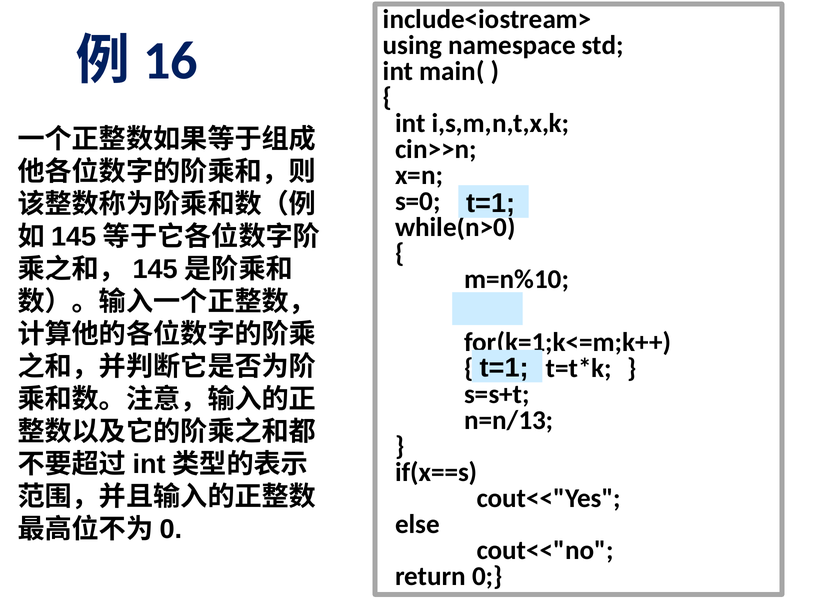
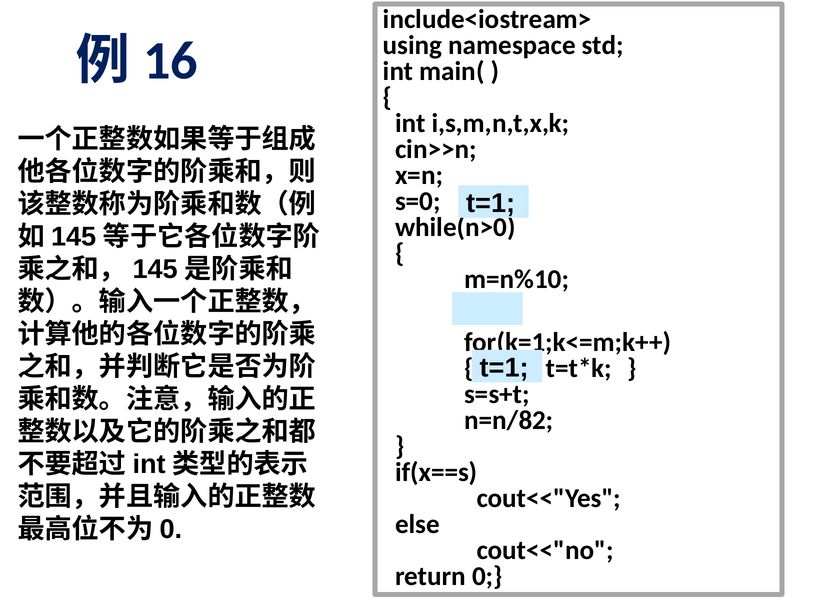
n=n/13: n=n/13 -> n=n/82 (509, 421)
